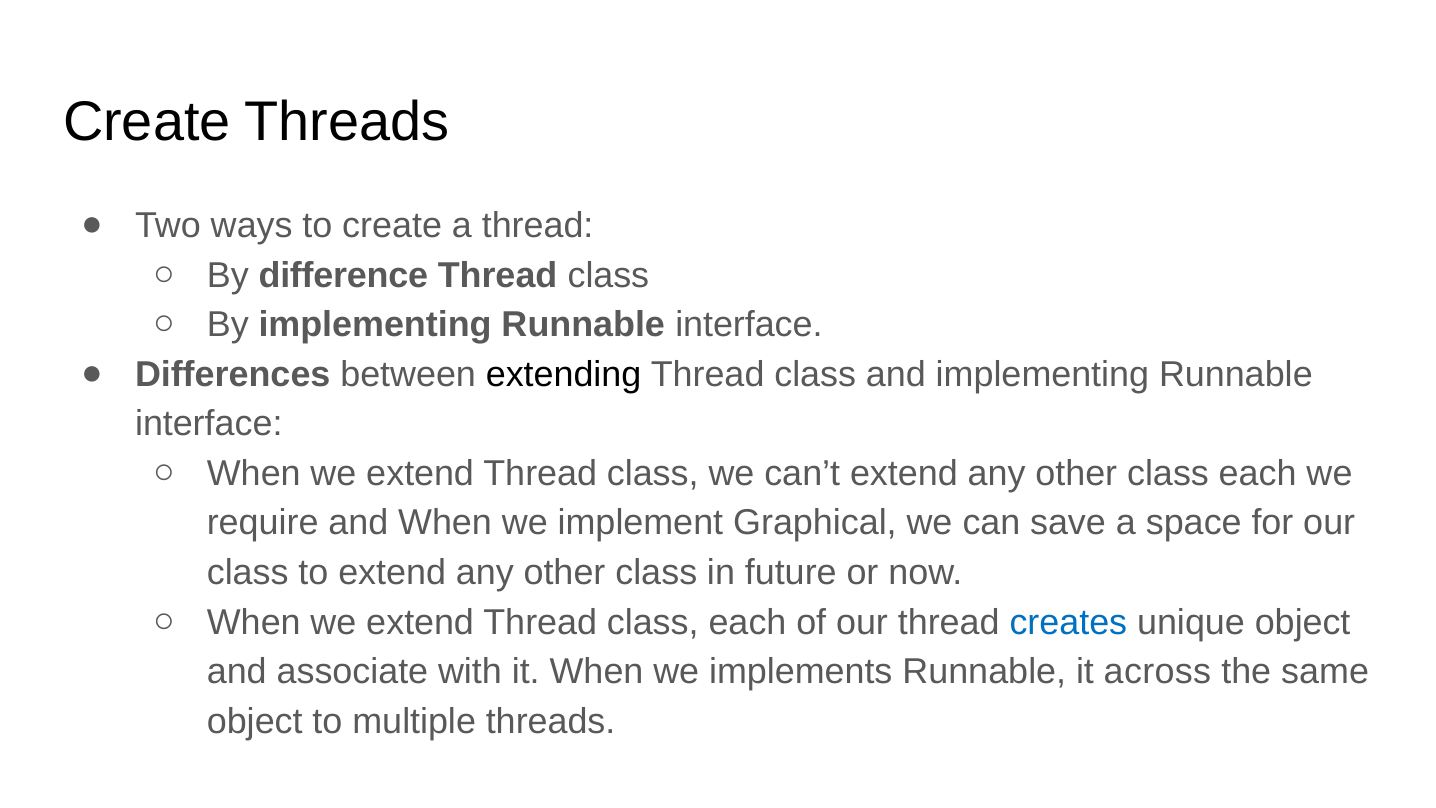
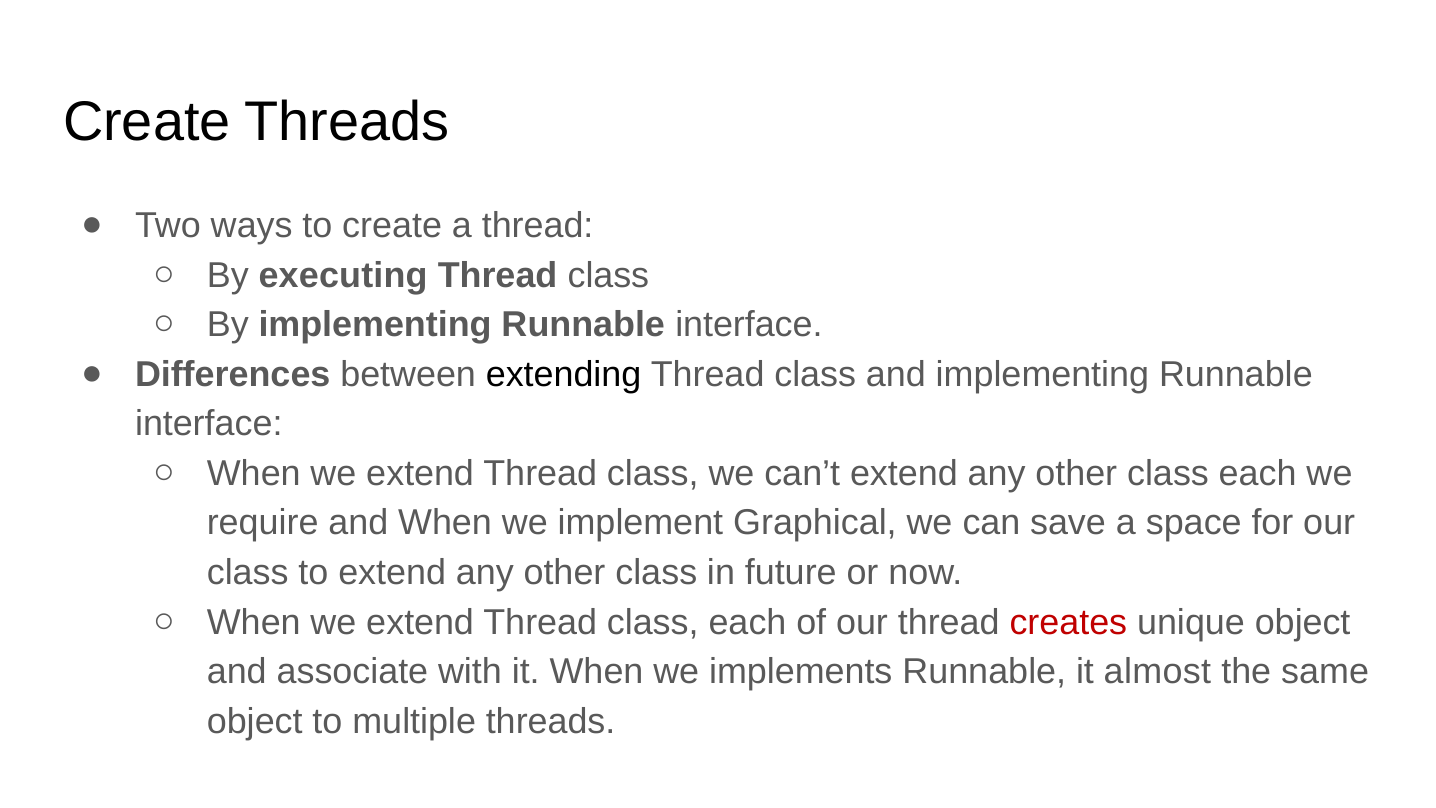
difference: difference -> executing (343, 275)
creates colour: blue -> red (1068, 622)
across: across -> almost (1157, 672)
